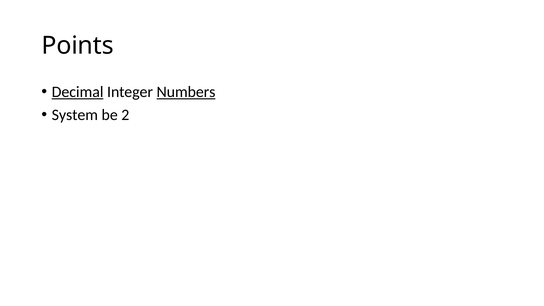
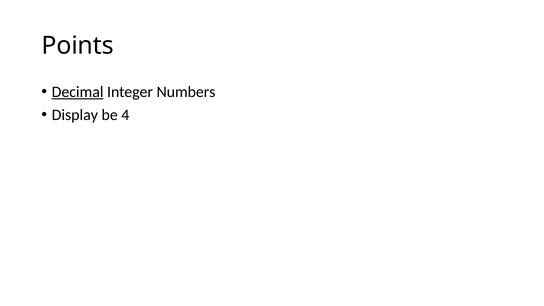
Numbers underline: present -> none (186, 92)
System: System -> Display (75, 115)
2: 2 -> 4 (125, 115)
